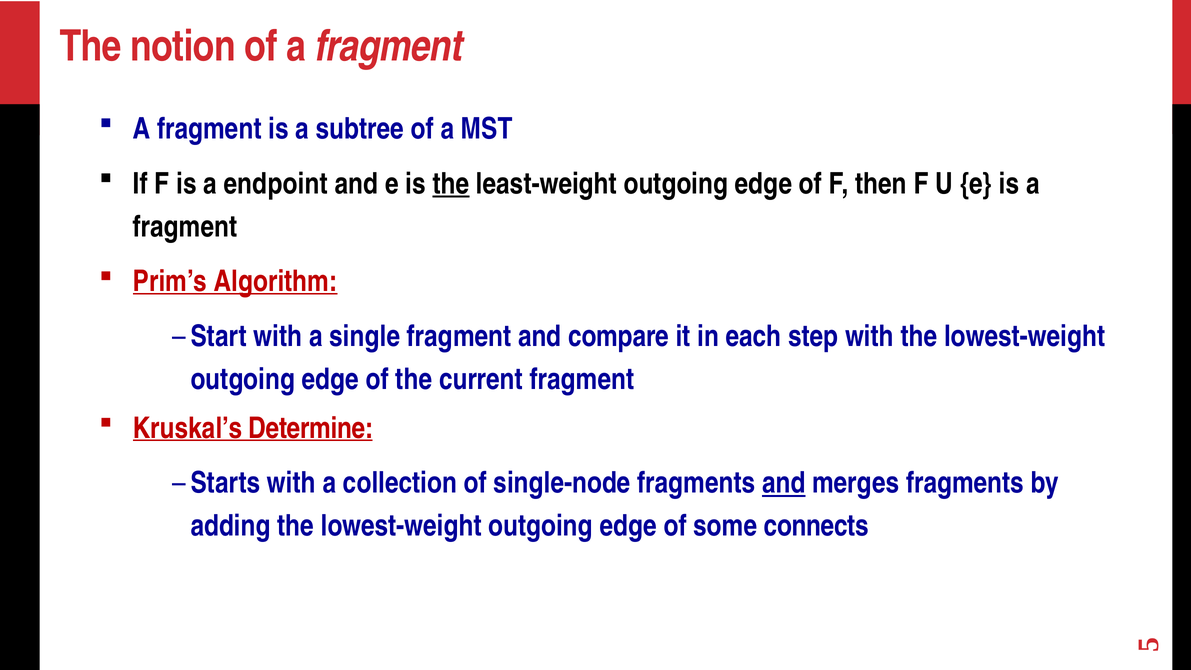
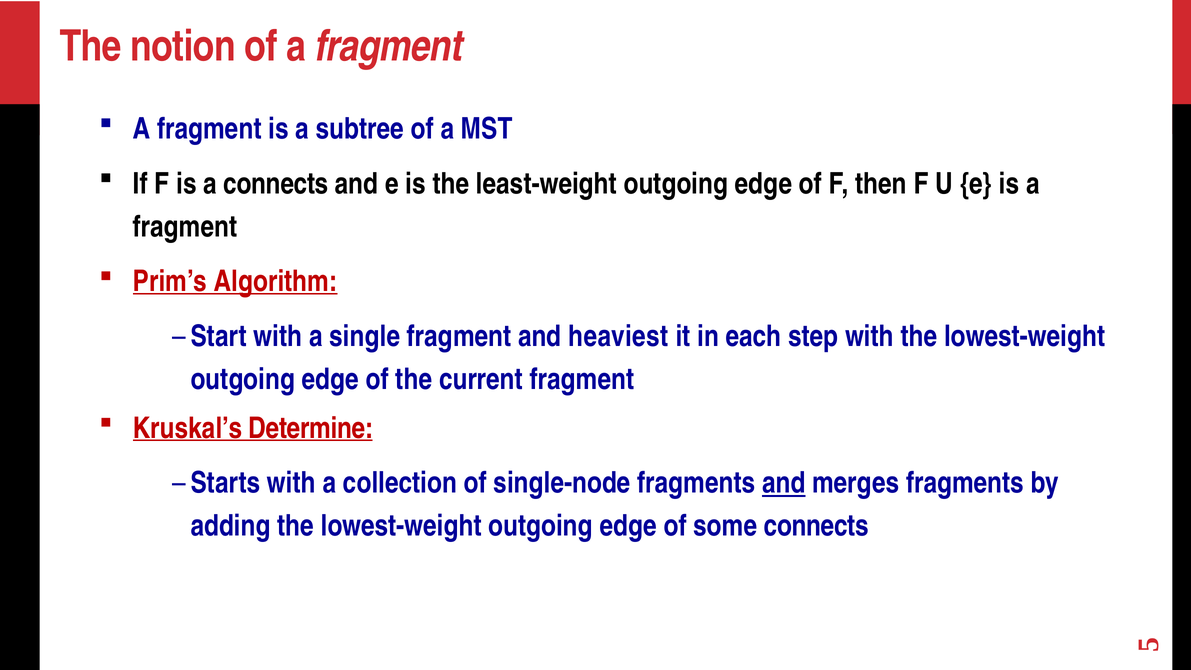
a endpoint: endpoint -> connects (276, 184)
the underline: present -> none (451, 184)
compare: compare -> heaviest (618, 336)
